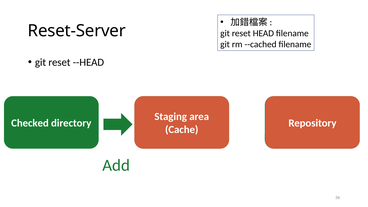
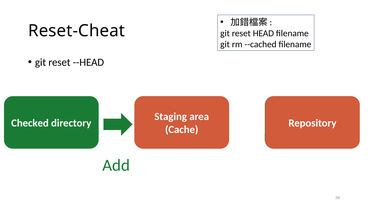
Reset-Server: Reset-Server -> Reset-Cheat (77, 31)
